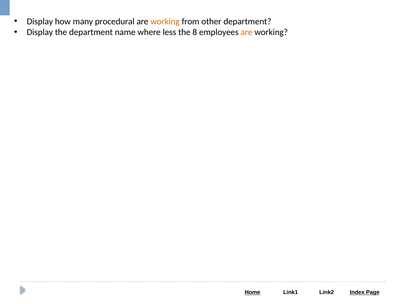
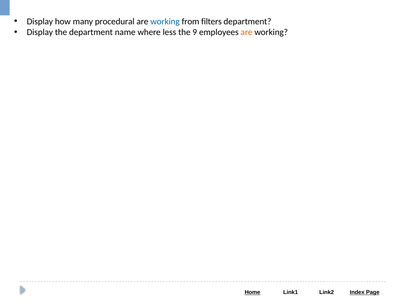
working colour: orange -> blue (165, 22)
other: other -> filters (211, 22)
8: 8 -> 9 (195, 32)
